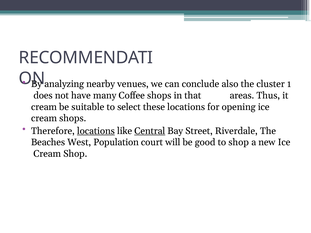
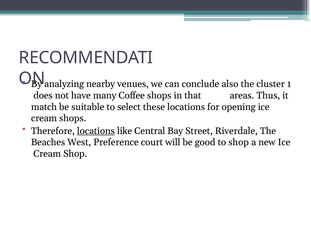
cream: cream -> match (44, 107)
Central underline: present -> none (150, 131)
Population: Population -> Preference (116, 142)
